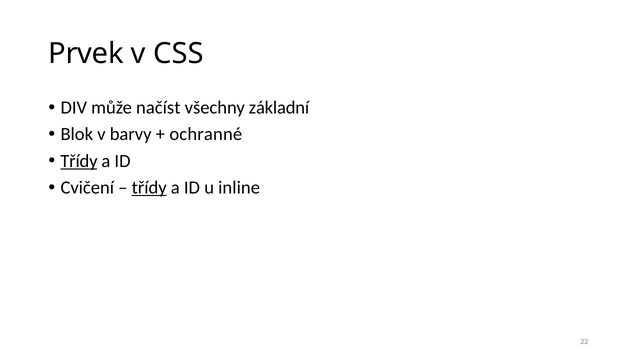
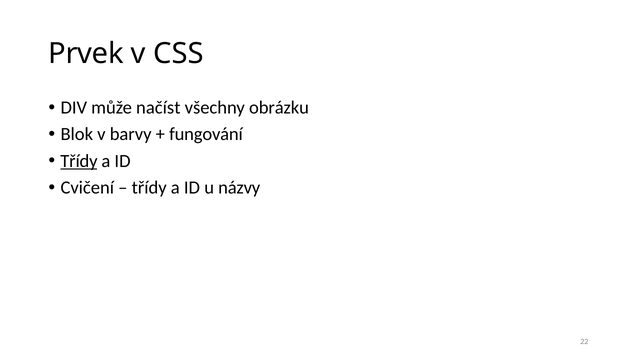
základní: základní -> obrázku (279, 108)
ochranné: ochranné -> fungování (206, 134)
třídy underline: present -> none (149, 188)
inline: inline -> názvy (239, 188)
